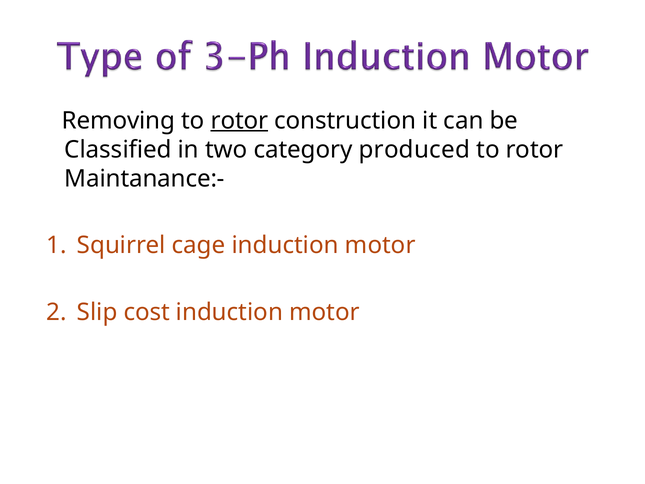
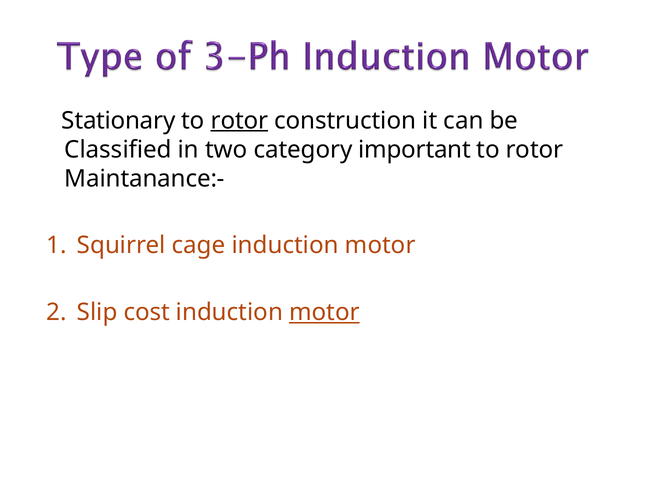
Removing: Removing -> Stationary (118, 120)
produced: produced -> important (415, 150)
motor underline: none -> present (324, 312)
